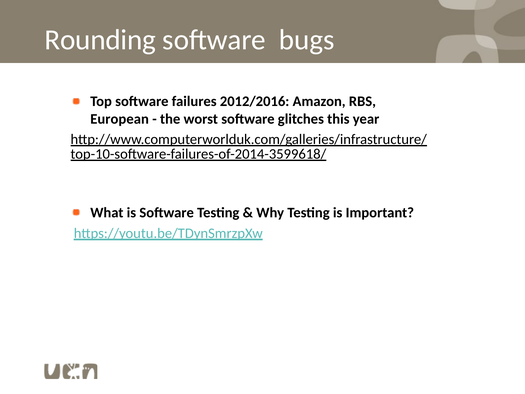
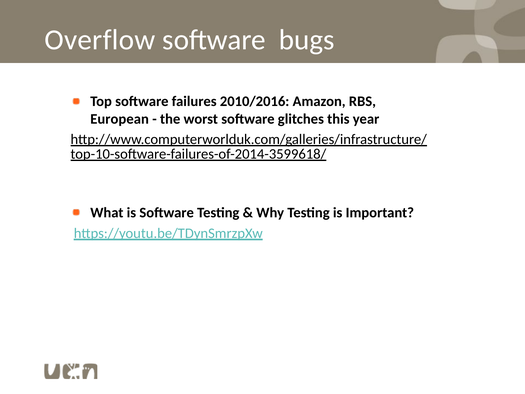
Rounding: Rounding -> Overflow (100, 40)
2012/2016: 2012/2016 -> 2010/2016 (255, 101)
